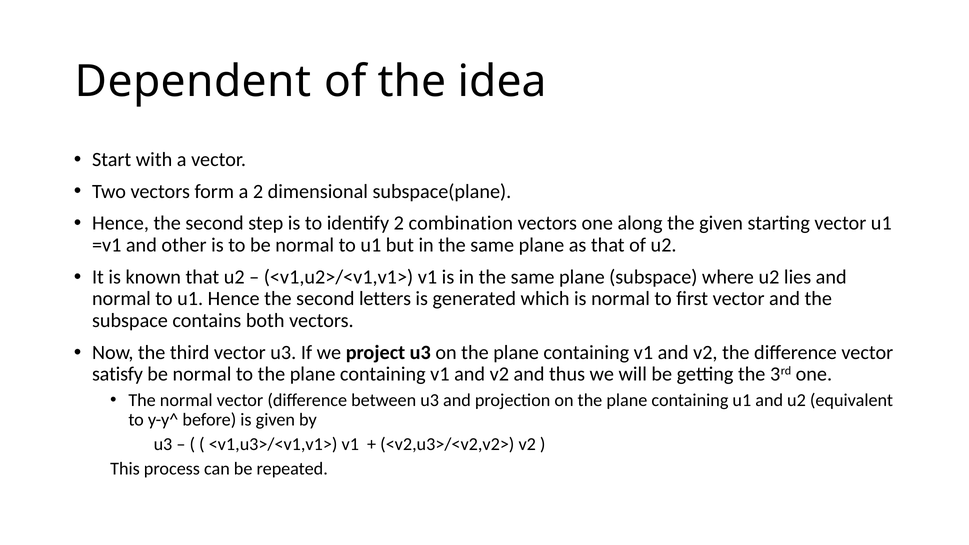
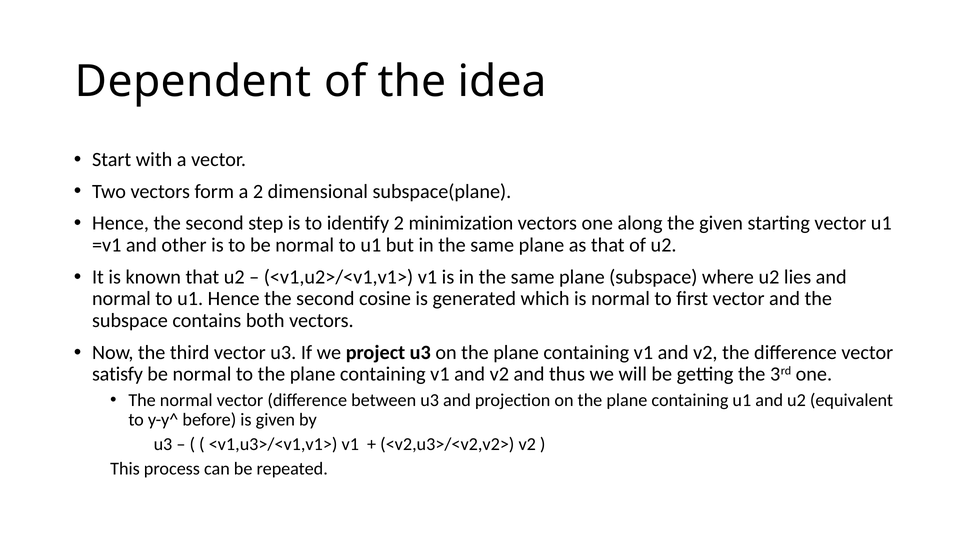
combination: combination -> minimization (461, 223)
letters: letters -> cosine (385, 299)
